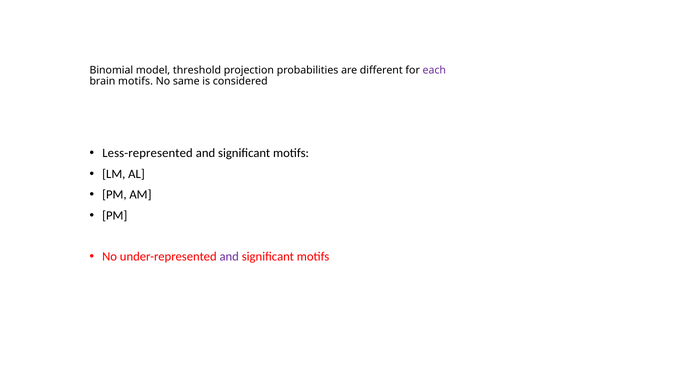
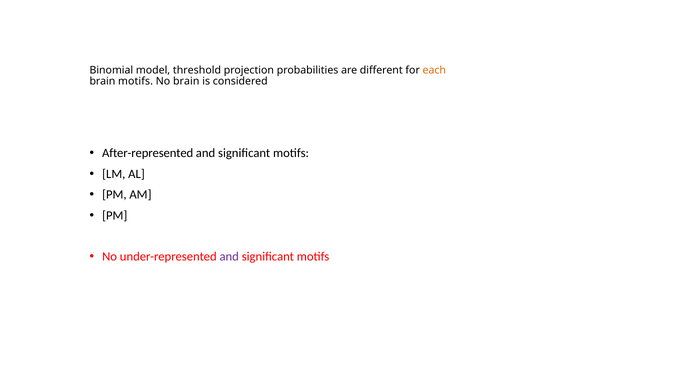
each colour: purple -> orange (434, 70)
No same: same -> brain (186, 82)
Less-represented: Less-represented -> After-represented (148, 153)
